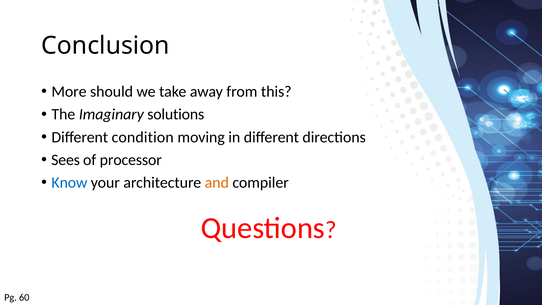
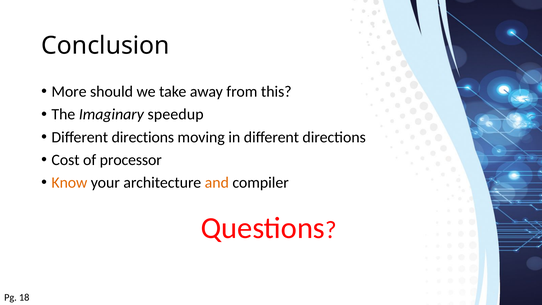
solutions: solutions -> speedup (176, 114)
condition: condition -> directions (143, 137)
Sees: Sees -> Cost (66, 160)
Know colour: blue -> orange (69, 183)
60: 60 -> 18 (24, 297)
